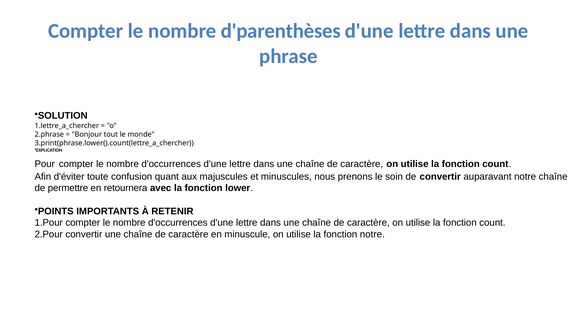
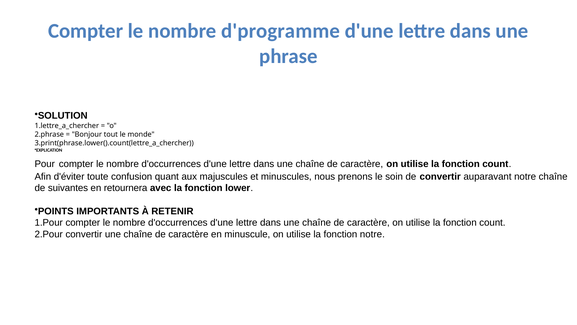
d'parenthèses: d'parenthèses -> d'programme (281, 31)
permettre: permettre -> suivantes (68, 188)
